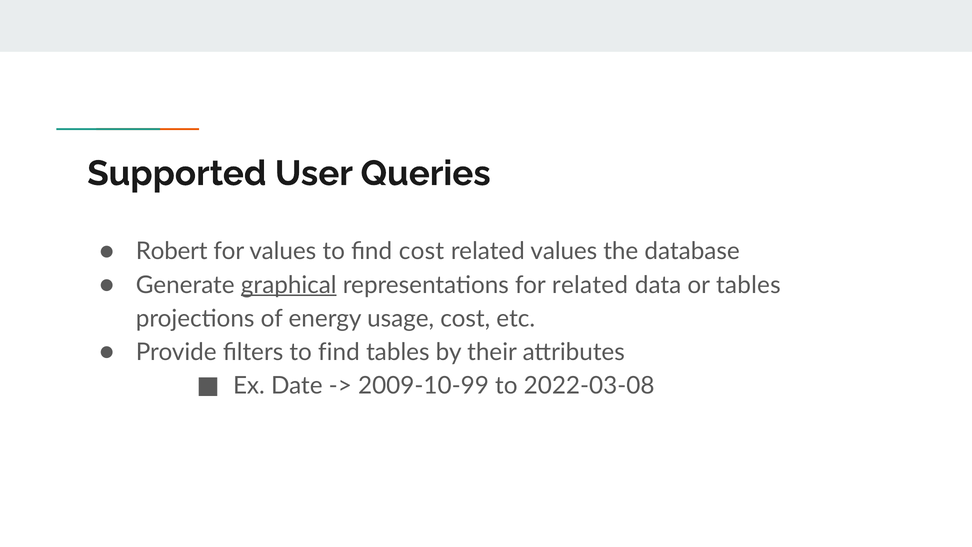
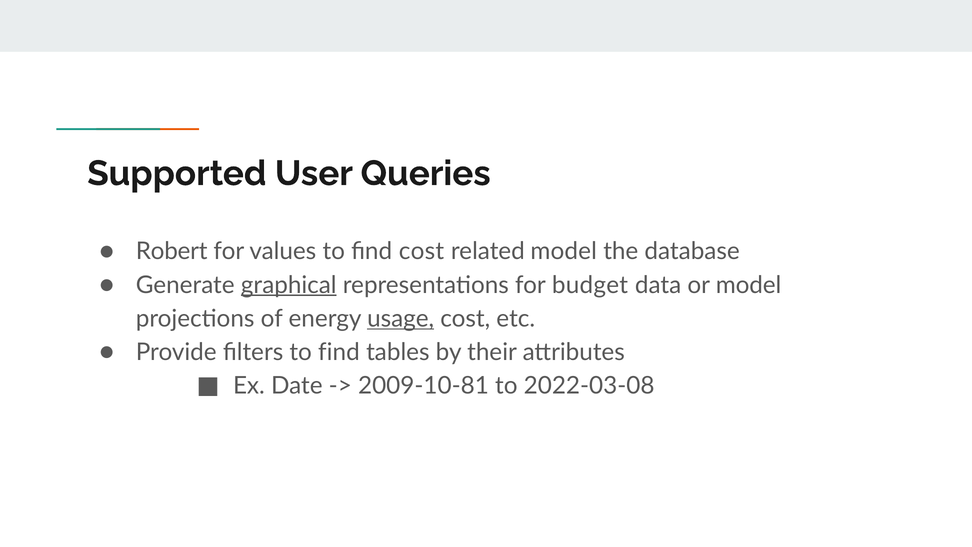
related values: values -> model (564, 251)
for related: related -> budget (590, 285)
or tables: tables -> model (749, 285)
usage underline: none -> present (401, 318)
2009-10-99: 2009-10-99 -> 2009-10-81 (423, 385)
